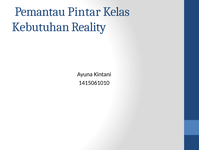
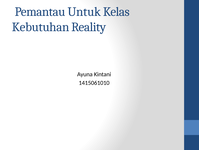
Pintar: Pintar -> Untuk (84, 12)
